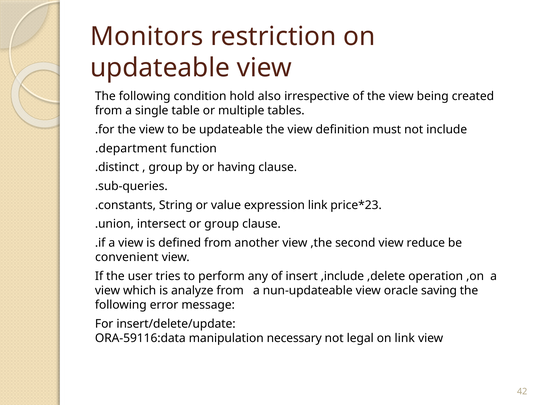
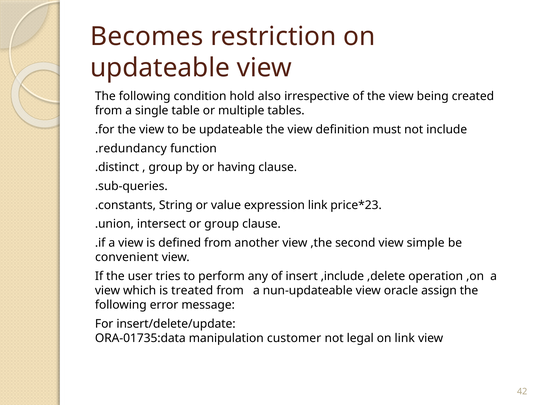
Monitors: Monitors -> Becomes (147, 36)
.department: .department -> .redundancy (131, 148)
reduce: reduce -> simple (426, 243)
analyze: analyze -> treated (192, 291)
saving: saving -> assign (439, 291)
ORA-59116:data: ORA-59116:data -> ORA-01735:data (140, 338)
necessary: necessary -> customer (294, 338)
